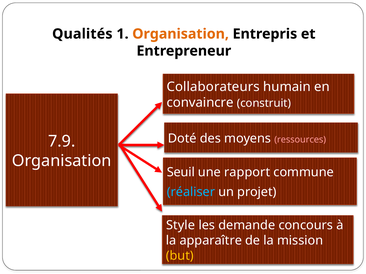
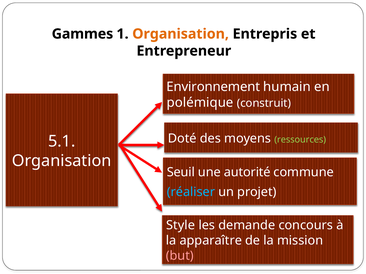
Qualités: Qualités -> Gammes (82, 34)
Collaborateurs: Collaborateurs -> Environnement (213, 87)
convaincre: convaincre -> polémique (200, 103)
ressources colour: pink -> light green (300, 140)
7.9: 7.9 -> 5.1 (62, 142)
rapport: rapport -> autorité (247, 173)
but colour: yellow -> pink (180, 256)
